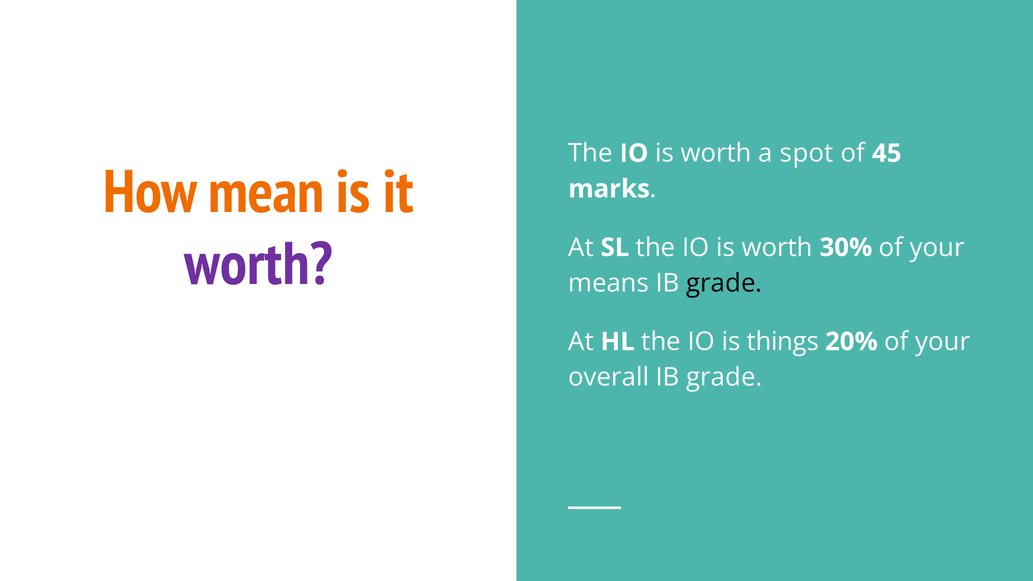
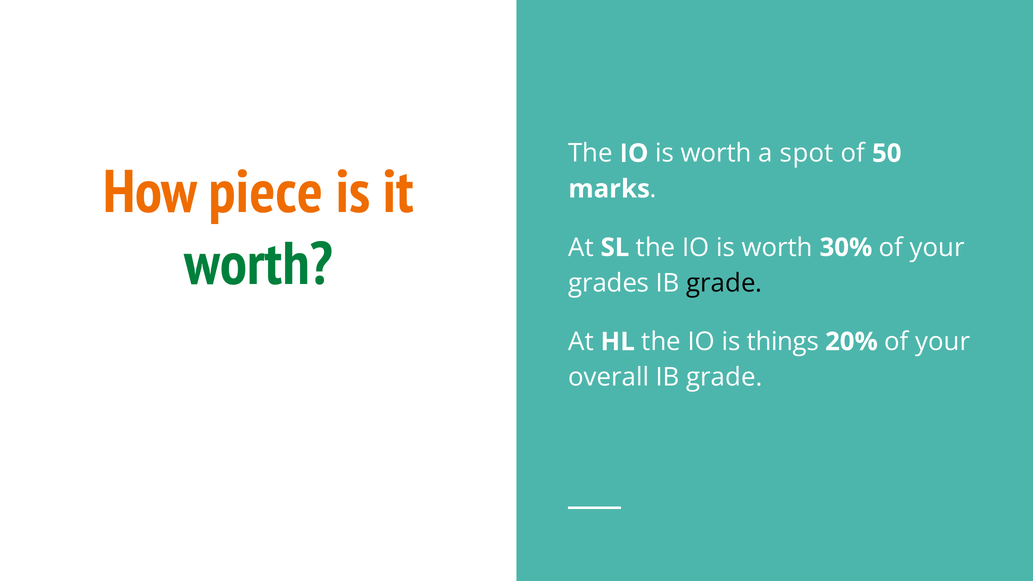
45: 45 -> 50 (887, 153)
mean: mean -> piece (266, 192)
worth colour: purple -> green (258, 264)
means: means -> grades (609, 283)
